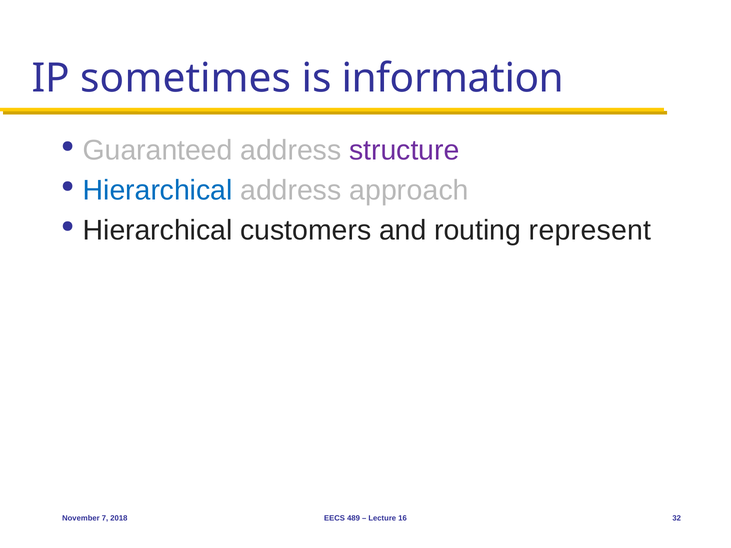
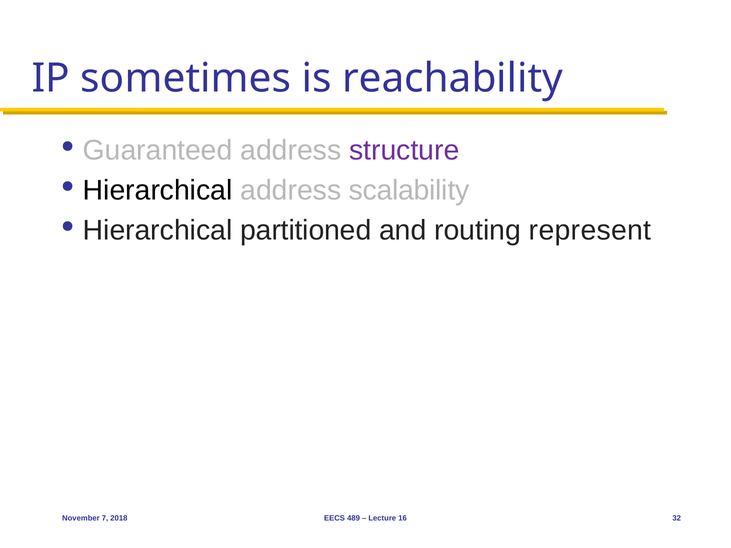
information: information -> reachability (453, 78)
Hierarchical colour: blue -> black (158, 190)
approach: approach -> scalability (409, 190)
customers: customers -> partitioned (306, 230)
